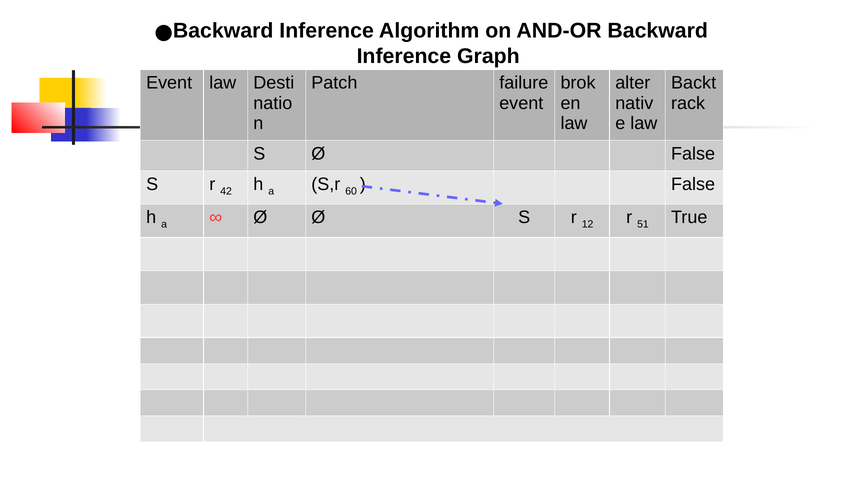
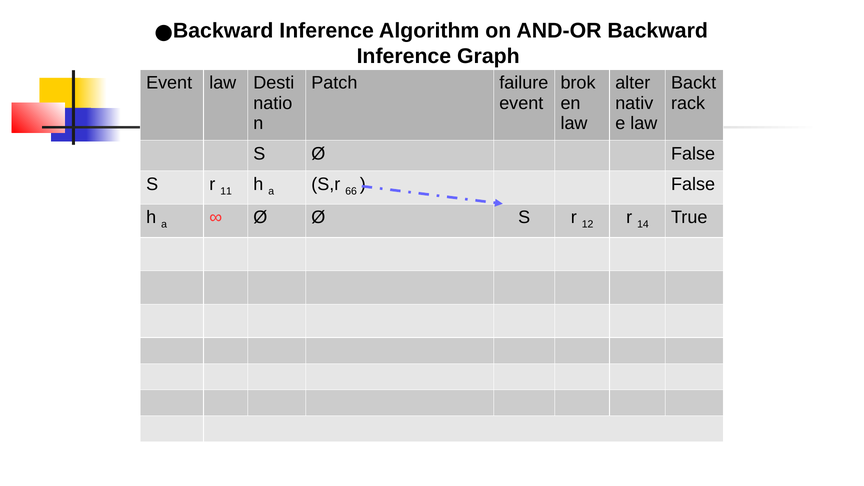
42: 42 -> 11 (226, 191)
60: 60 -> 66 (351, 191)
51: 51 -> 14 (643, 224)
